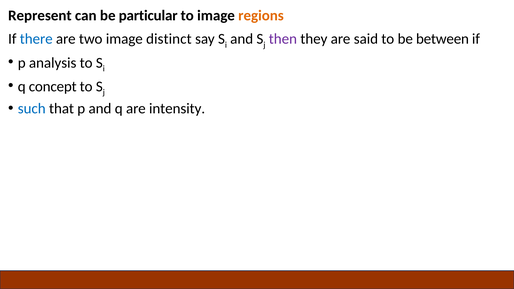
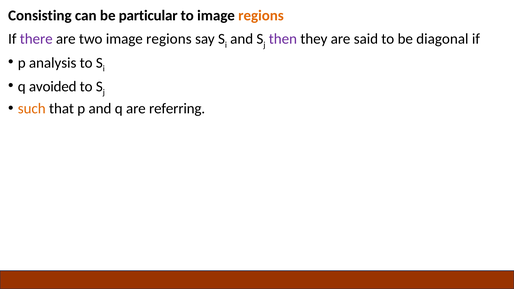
Represent: Represent -> Consisting (40, 16)
there colour: blue -> purple (36, 39)
two image distinct: distinct -> regions (169, 39)
between: between -> diagonal (442, 39)
concept: concept -> avoided (53, 87)
such colour: blue -> orange (32, 109)
intensity: intensity -> referring (177, 109)
